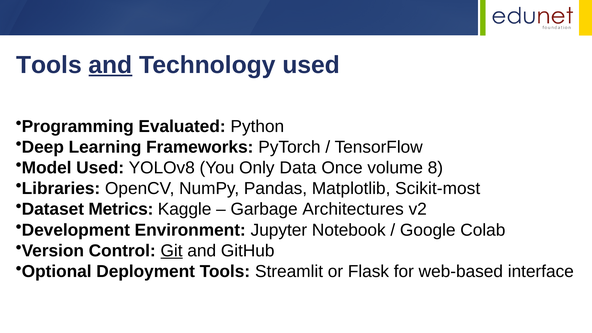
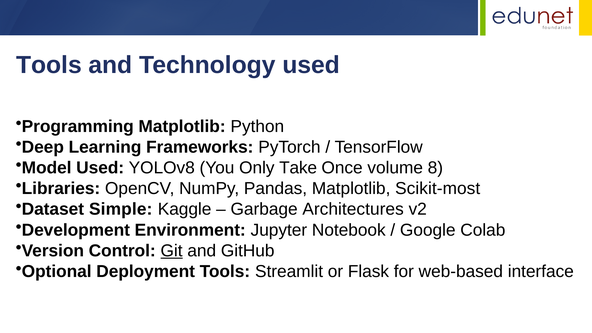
and underline: present -> none (110, 65)
Programming Evaluated: Evaluated -> Matplotlib (182, 126)
Data: Data -> Take (298, 168)
Metrics: Metrics -> Simple (121, 209)
